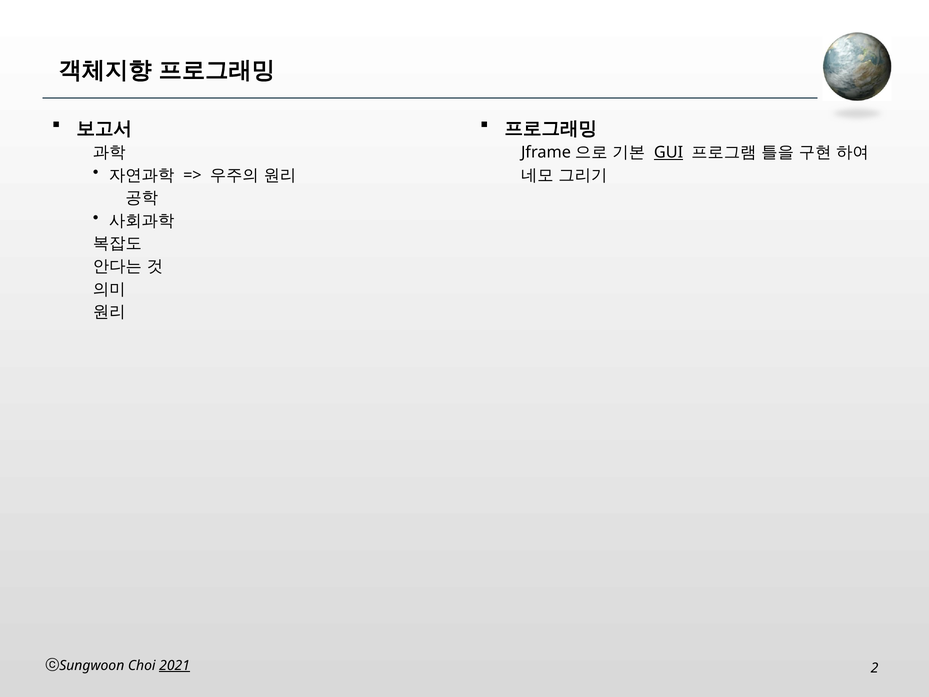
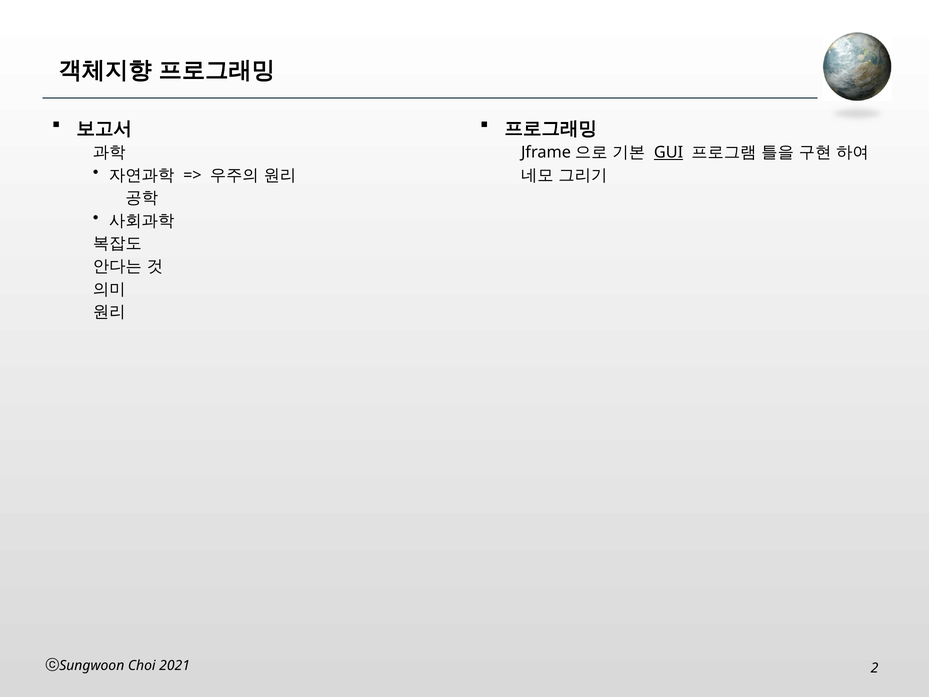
2021 underline: present -> none (175, 666)
